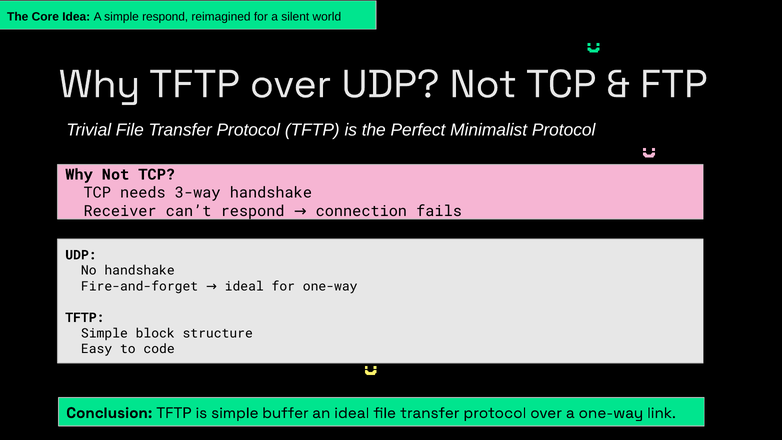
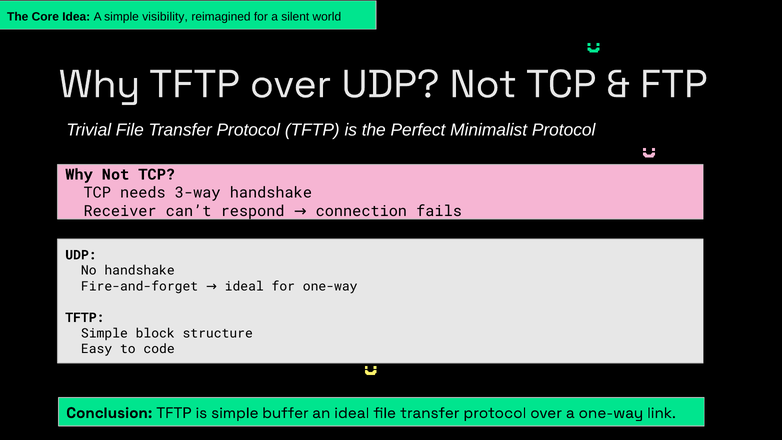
simple respond: respond -> visibility (165, 17)
